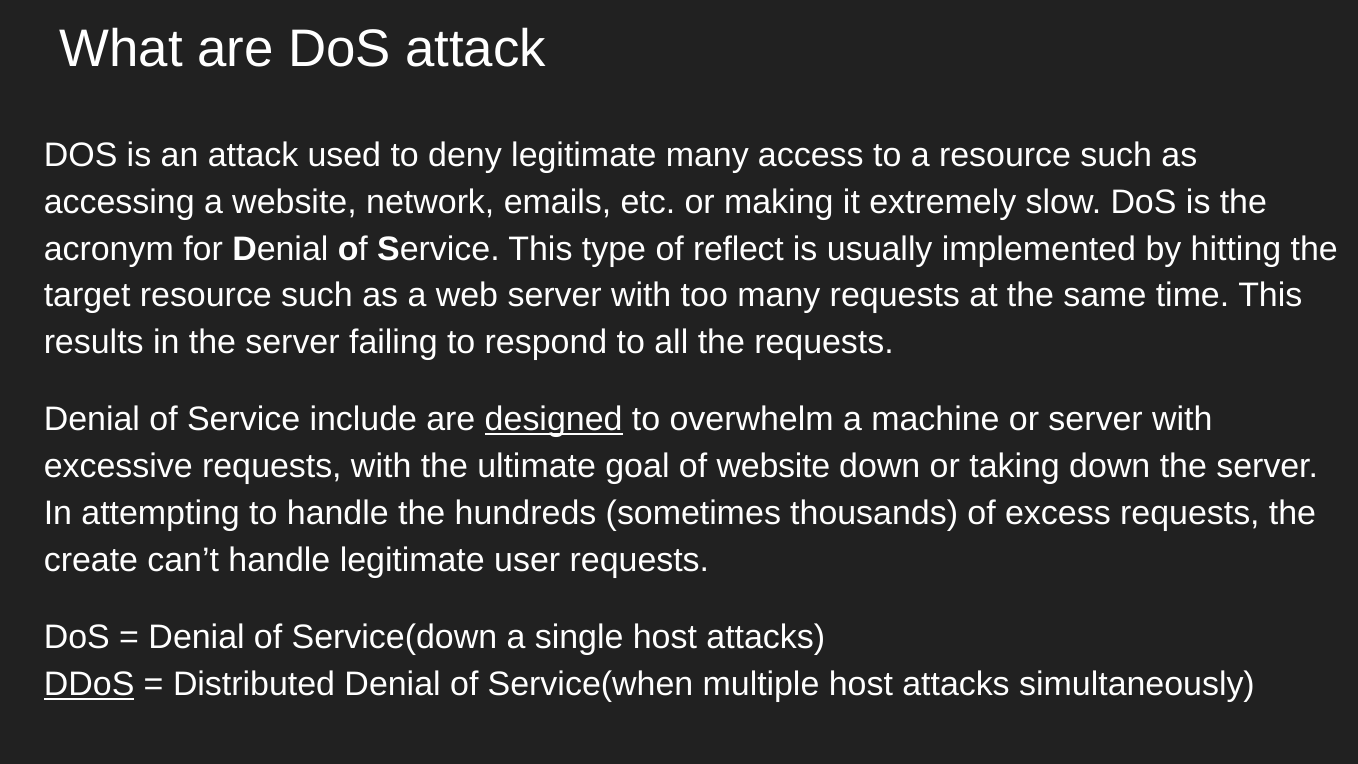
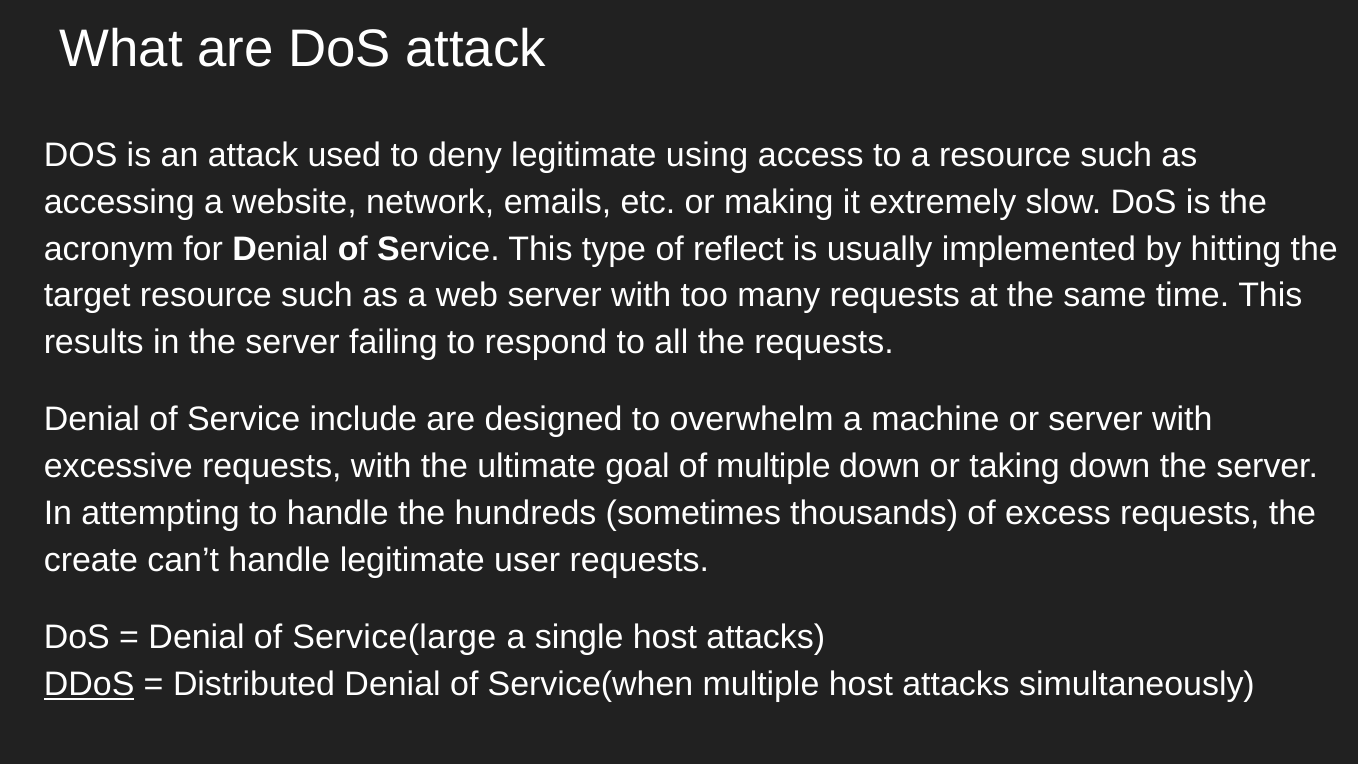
legitimate many: many -> using (707, 155)
designed underline: present -> none (554, 420)
of website: website -> multiple (773, 466)
Service(down: Service(down -> Service(large (394, 637)
